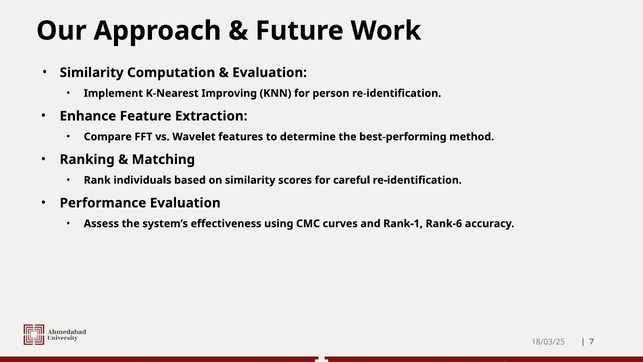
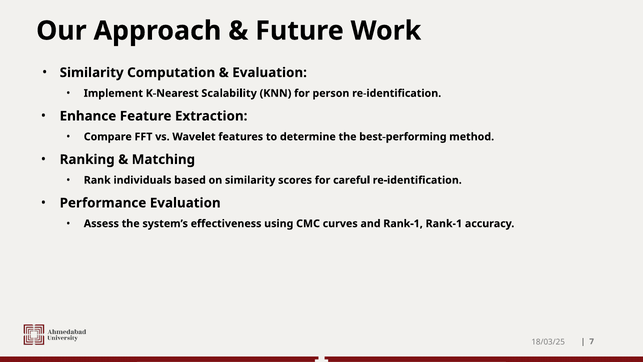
Improving: Improving -> Scalability (229, 93)
Rank-1 Rank-6: Rank-6 -> Rank-1 (444, 223)
